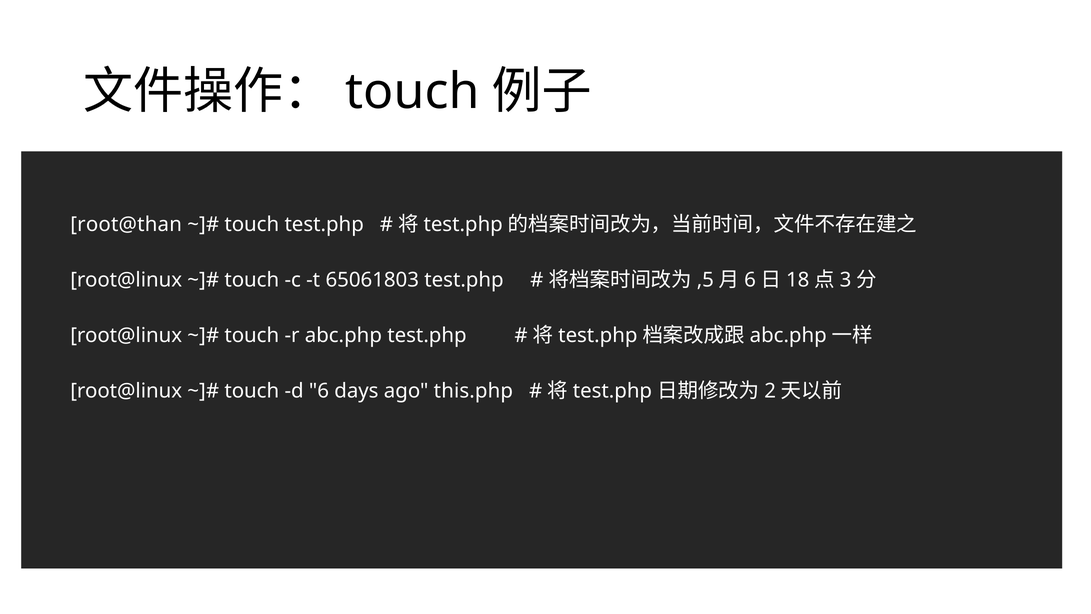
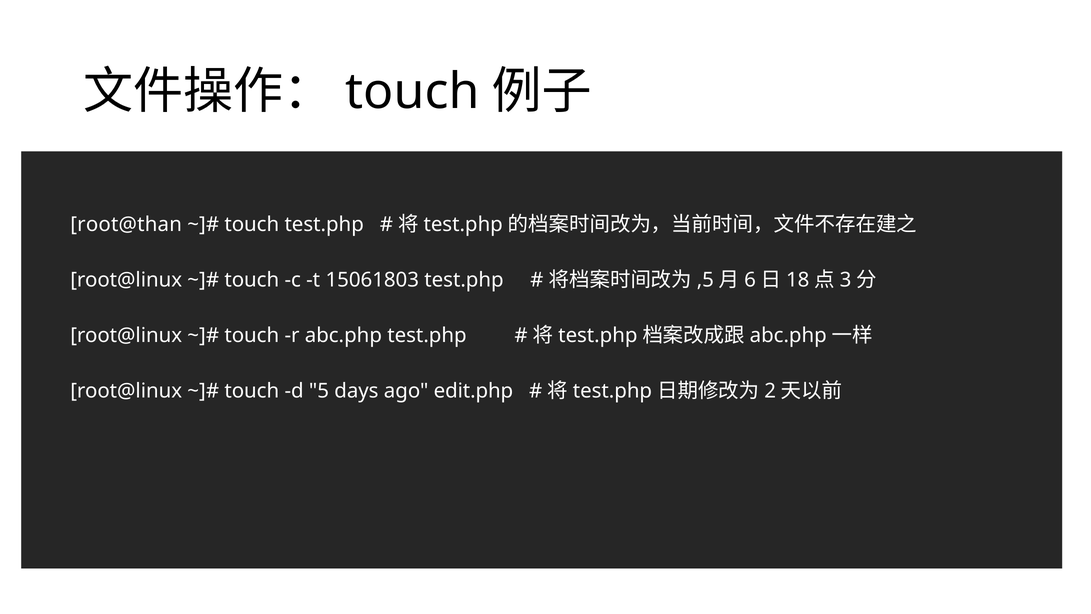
65061803: 65061803 -> 15061803 (372, 280)
6: 6 -> 5 (319, 391)
this.php: this.php -> edit.php (473, 391)
